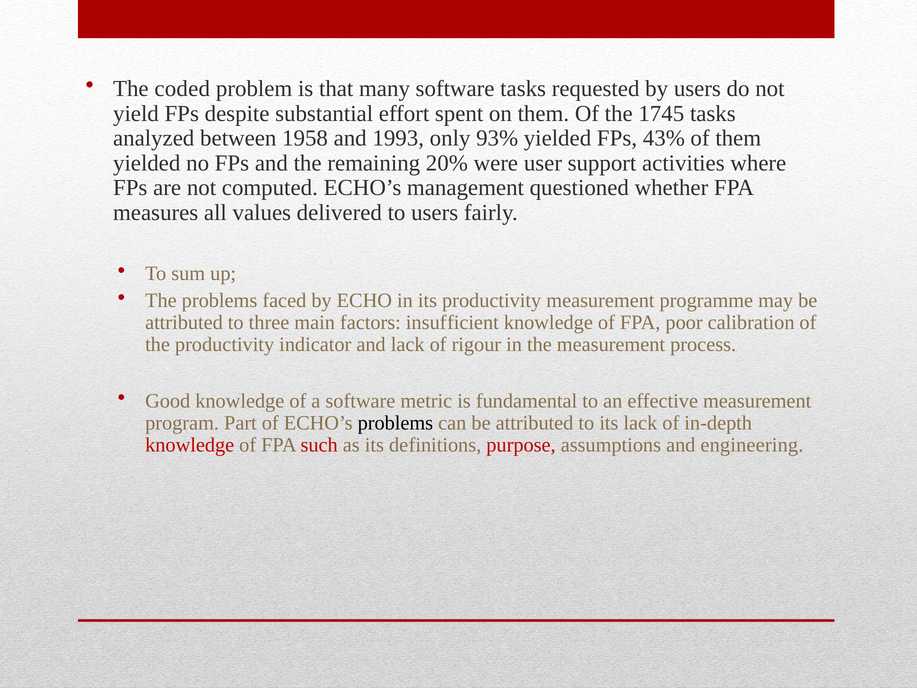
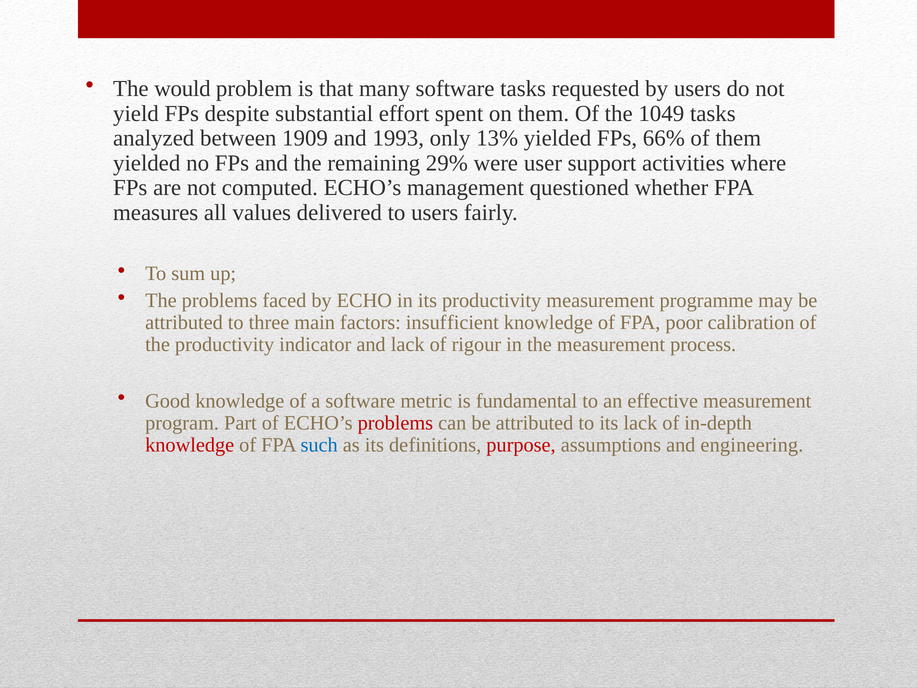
coded: coded -> would (182, 89)
1745: 1745 -> 1049 (661, 113)
1958: 1958 -> 1909 (305, 138)
93%: 93% -> 13% (497, 138)
43%: 43% -> 66% (664, 138)
20%: 20% -> 29% (447, 163)
problems colour: black -> red (395, 423)
such colour: red -> blue (319, 445)
